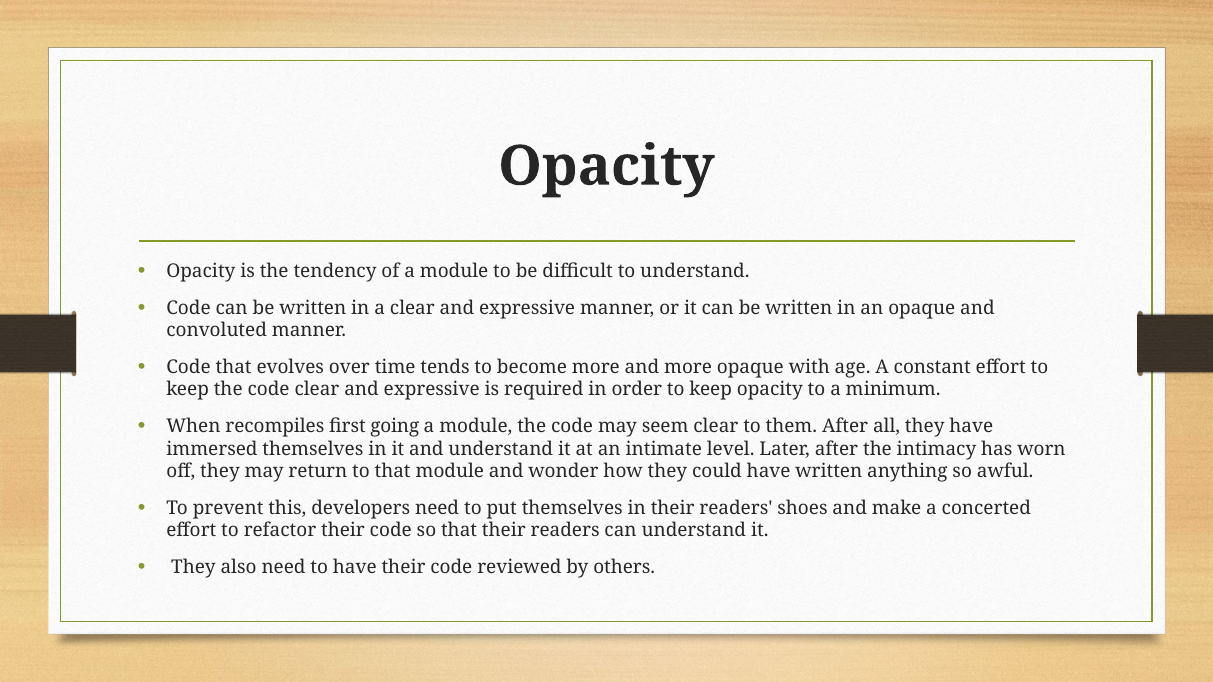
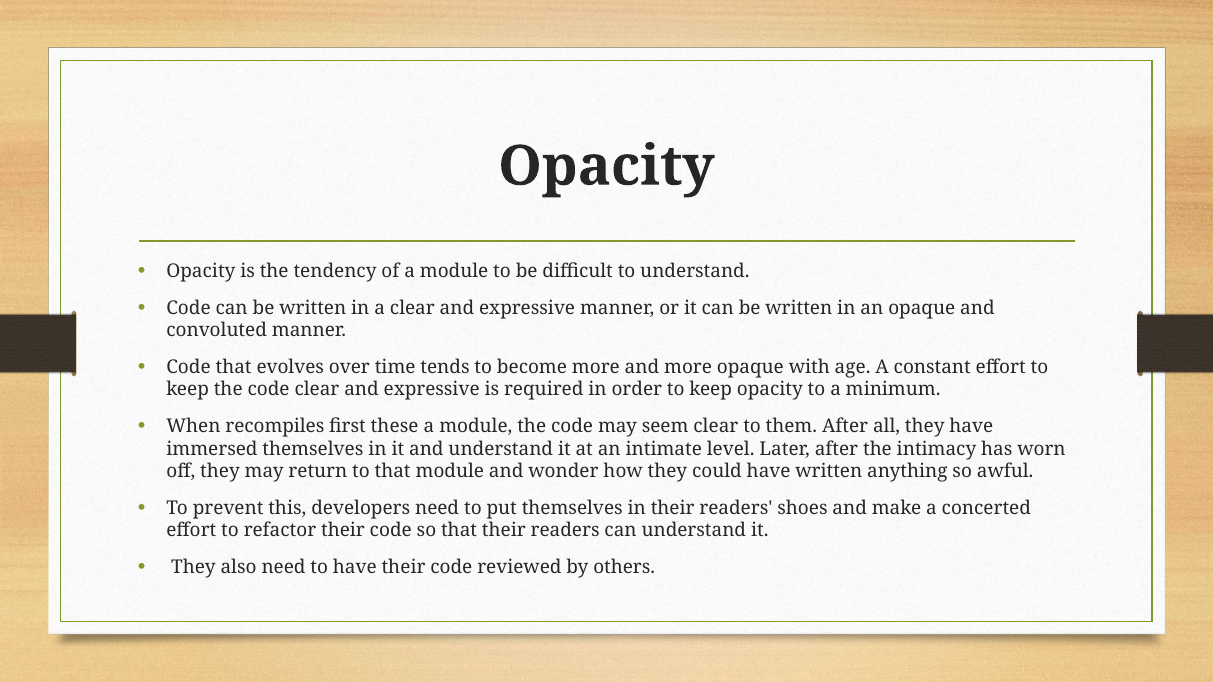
going: going -> these (395, 426)
